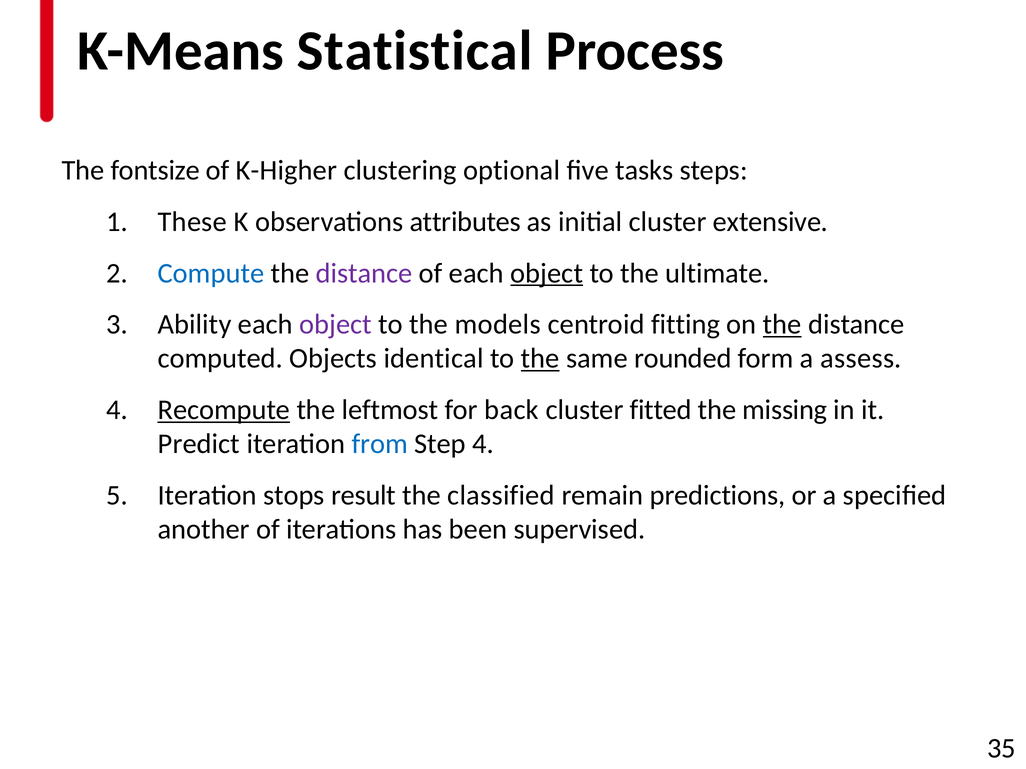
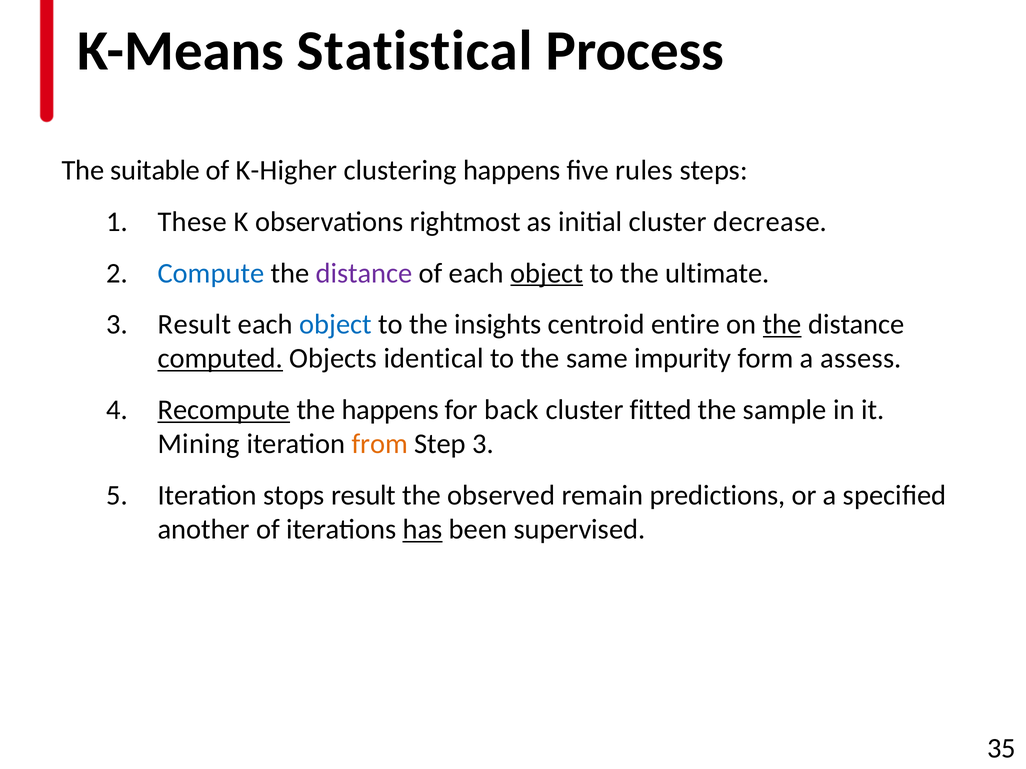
fontsize: fontsize -> suitable (155, 171)
clustering optional: optional -> happens (512, 171)
tasks: tasks -> rules (644, 171)
attributes: attributes -> rightmost (465, 222)
extensive: extensive -> decrease (770, 222)
Ability: Ability -> Result (194, 325)
object colour: purple -> blue (336, 325)
models: models -> insights (498, 325)
fitting: fitting -> entire (686, 325)
computed underline: none -> present (220, 359)
the underline: present -> none (540, 359)
rounded: rounded -> impurity (683, 359)
the leftmost: leftmost -> happens (390, 410)
missing: missing -> sample (785, 410)
Predict: Predict -> Mining (199, 444)
from colour: blue -> orange (380, 444)
Step 4: 4 -> 3 (483, 444)
classified: classified -> observed (501, 496)
has underline: none -> present (423, 530)
